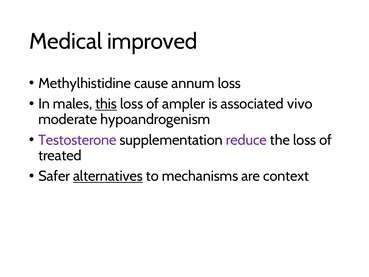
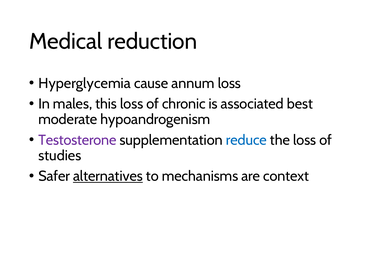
improved: improved -> reduction (152, 41)
Methylhistidine: Methylhistidine -> Hyperglycemia (85, 83)
this underline: present -> none (106, 104)
ampler: ampler -> chronic (184, 104)
vivo: vivo -> best (300, 104)
reduce colour: purple -> blue (246, 140)
treated: treated -> studies (60, 155)
